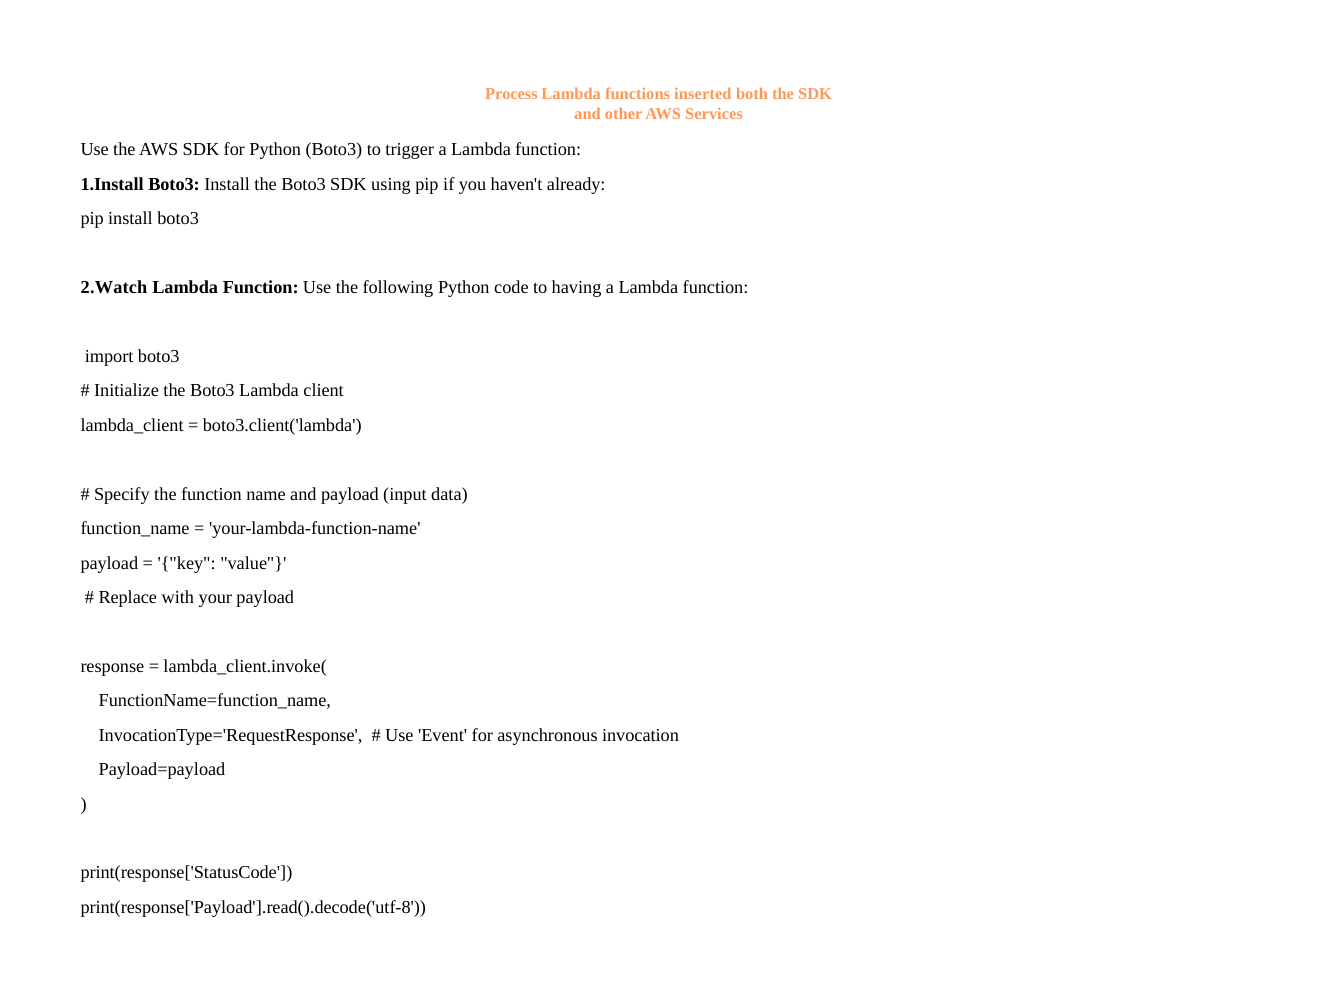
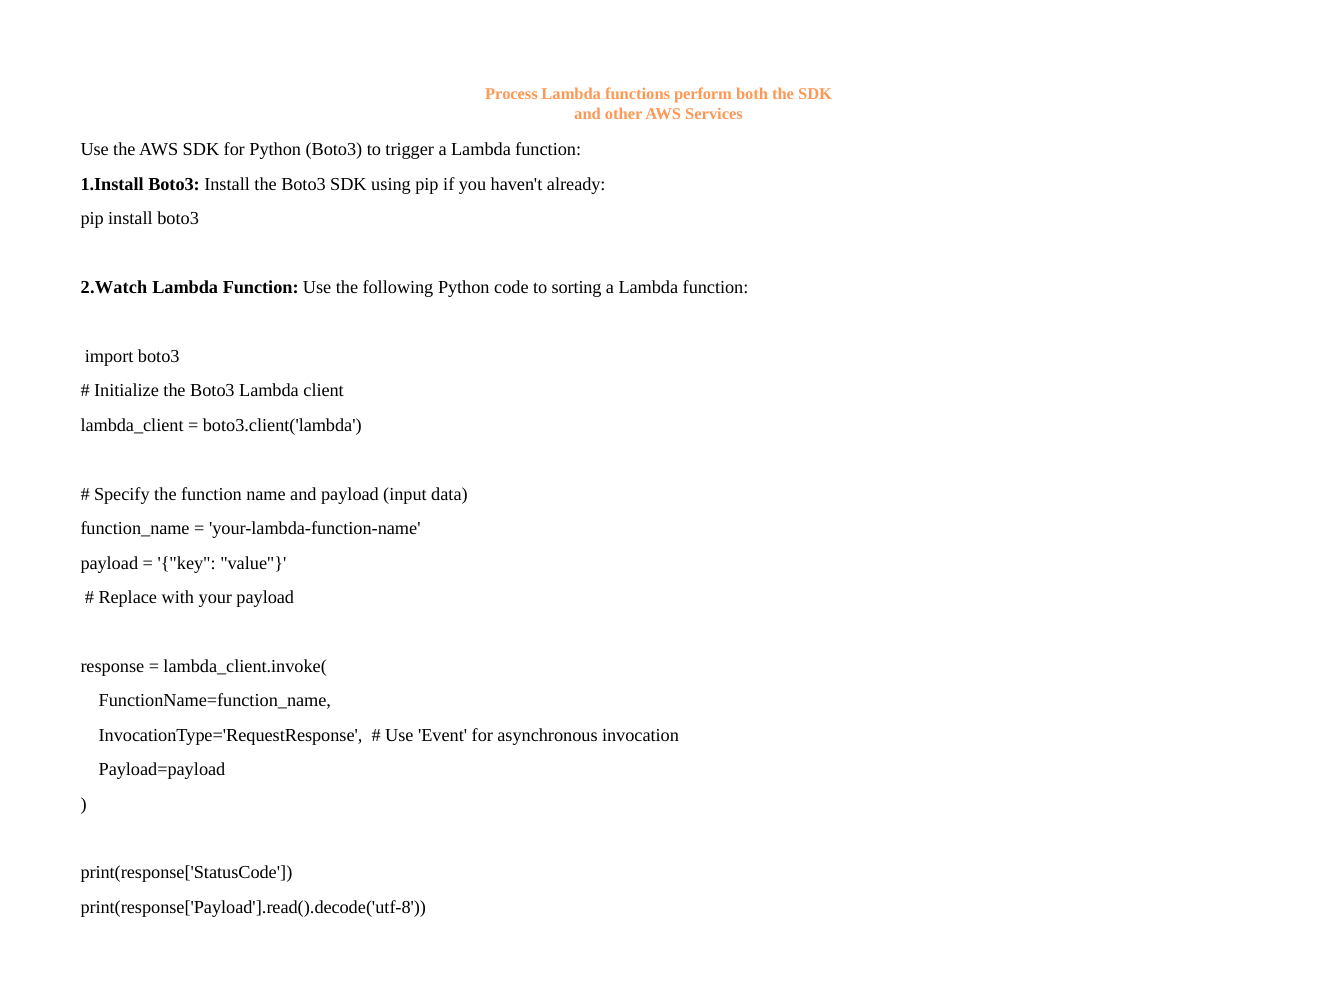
inserted: inserted -> perform (703, 94)
having: having -> sorting (577, 287)
